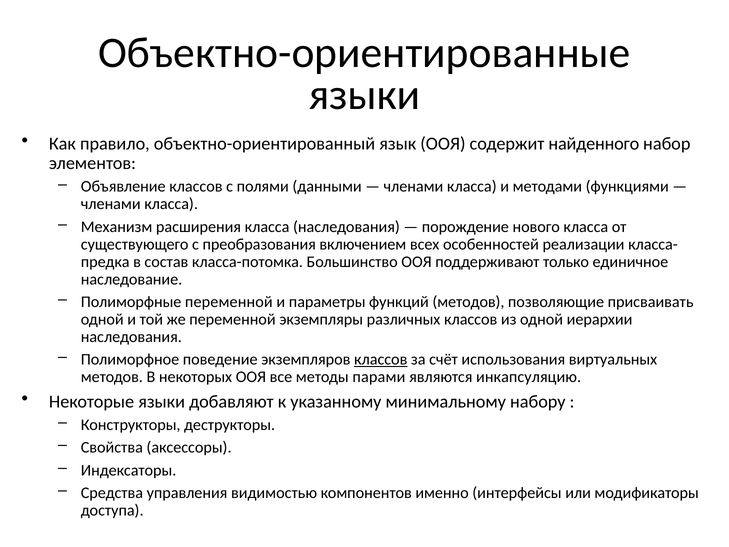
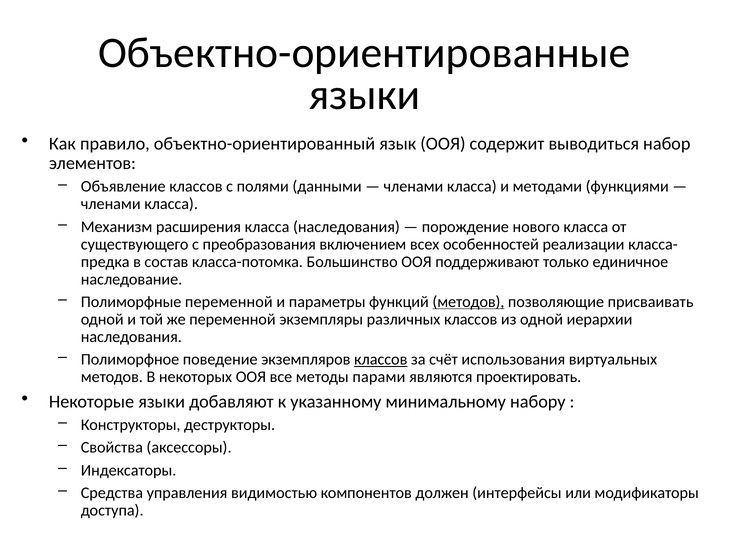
найденного: найденного -> выводиться (594, 143)
методов underline: none -> present (468, 302)
инкапсуляцию: инкапсуляцию -> проектировать (529, 377)
именно: именно -> должен (442, 493)
